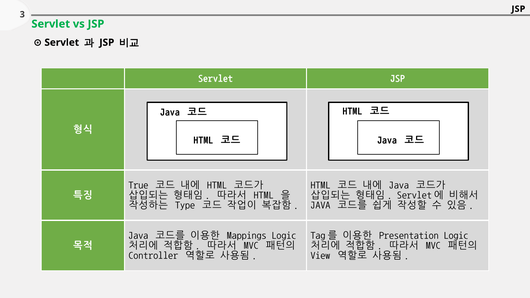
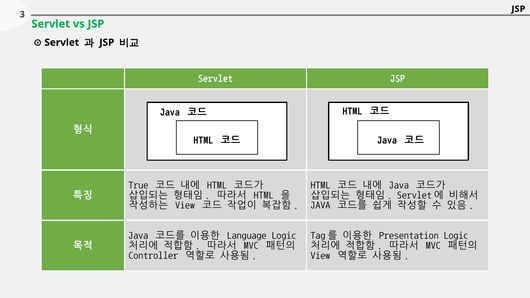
Type: Type -> View (185, 205)
Mappings: Mappings -> Language (247, 235)
